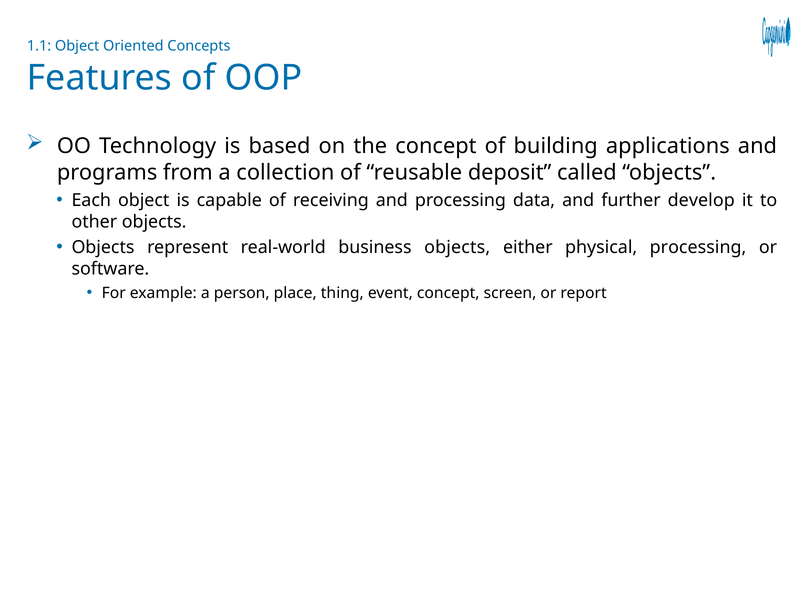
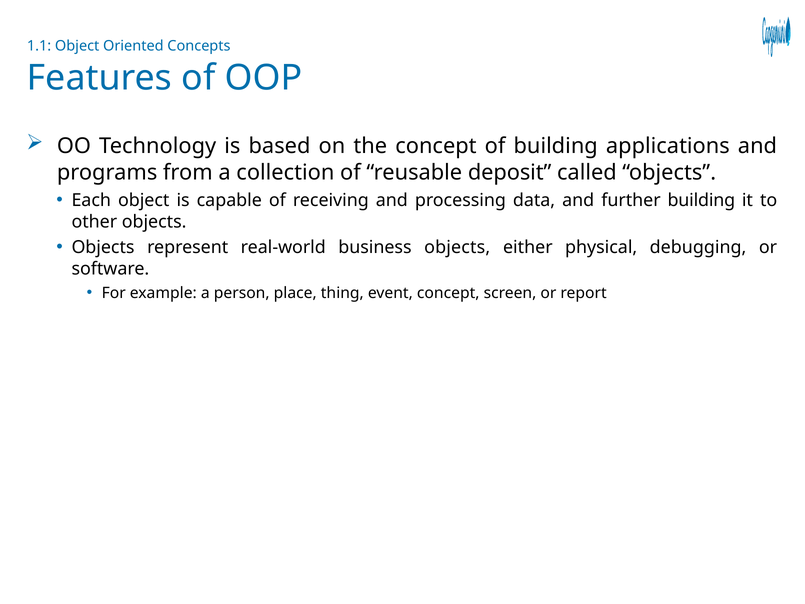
further develop: develop -> building (701, 200)
physical processing: processing -> debugging (698, 247)
